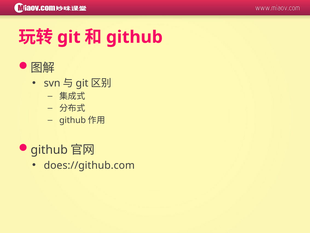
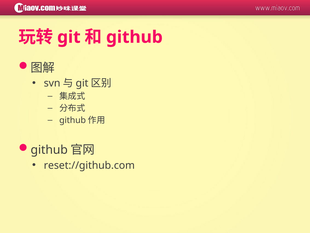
does://github.com: does://github.com -> reset://github.com (89, 165)
